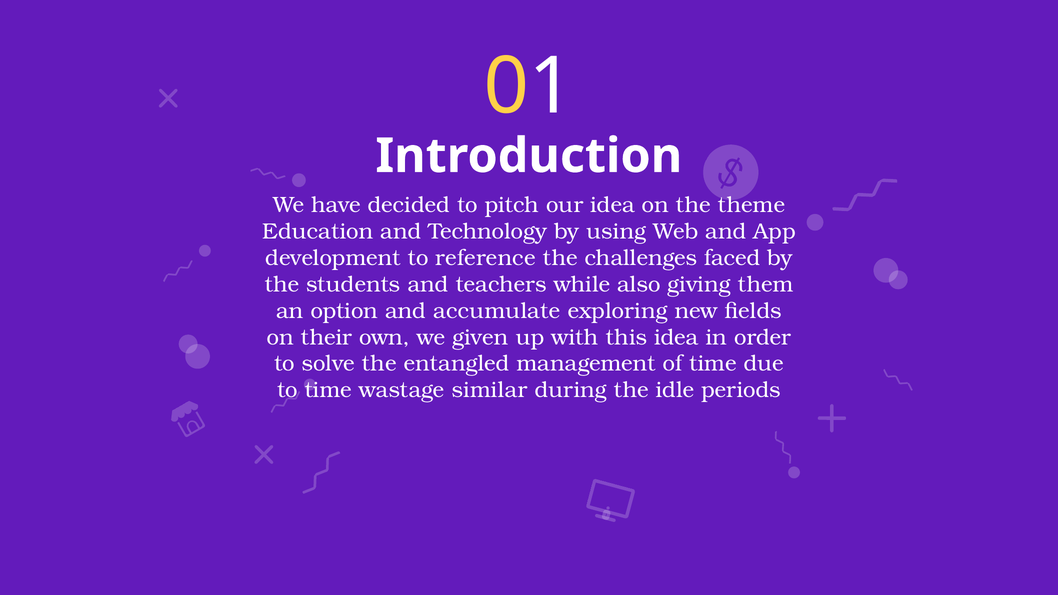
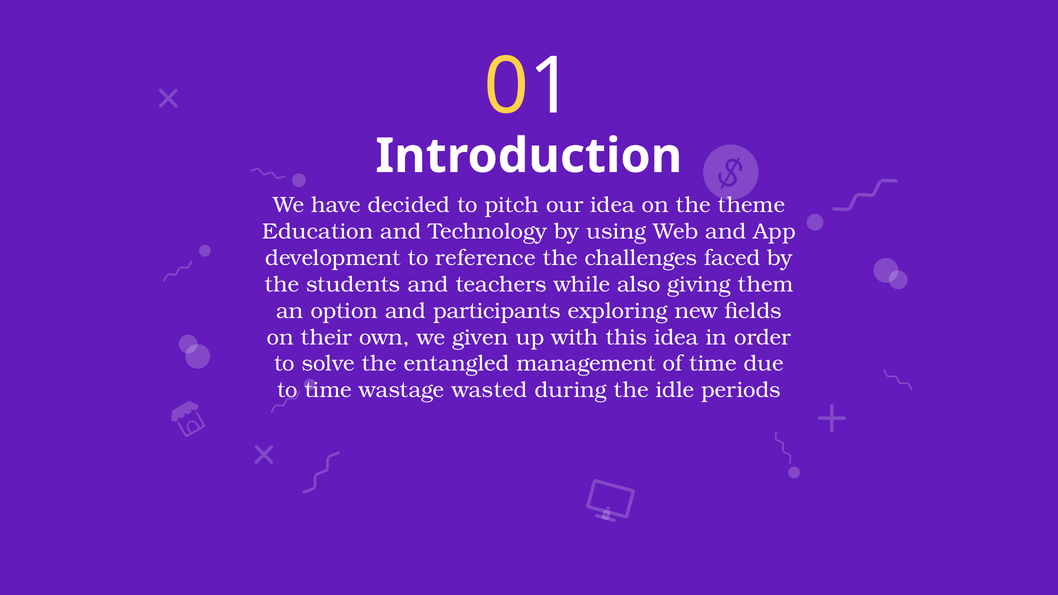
accumulate: accumulate -> participants (497, 311)
similar: similar -> wasted (489, 390)
